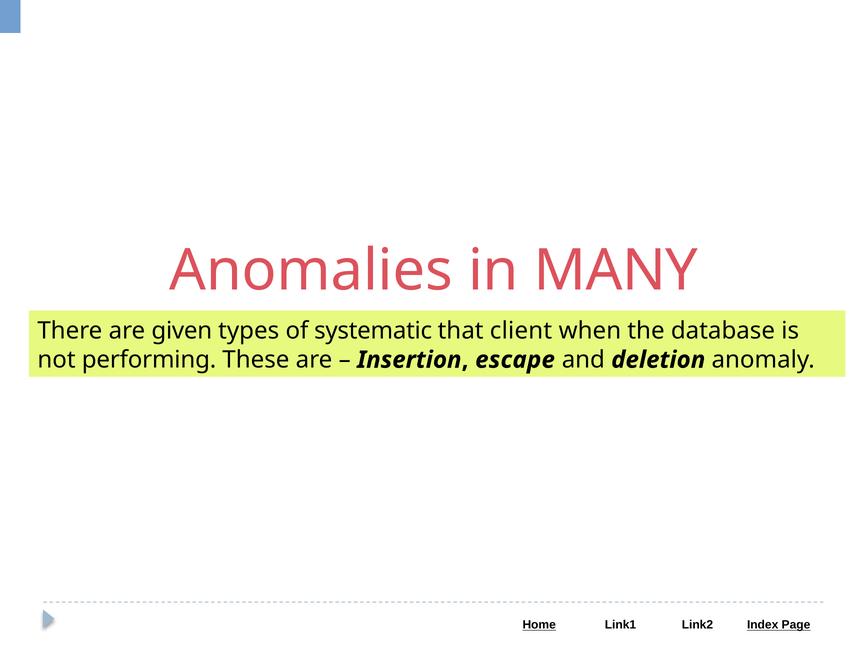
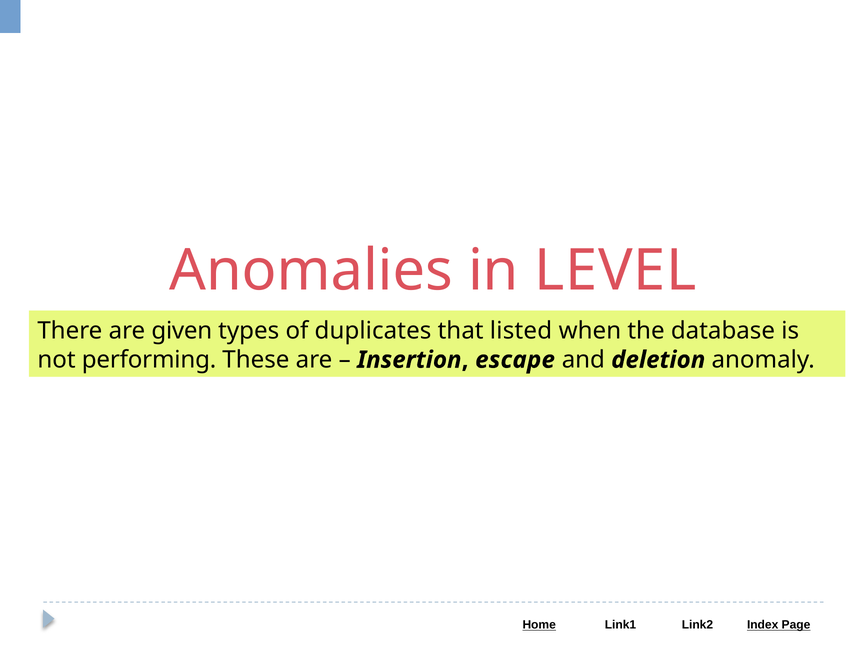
MANY: MANY -> LEVEL (615, 271)
systematic: systematic -> duplicates (373, 331)
client: client -> listed (521, 331)
